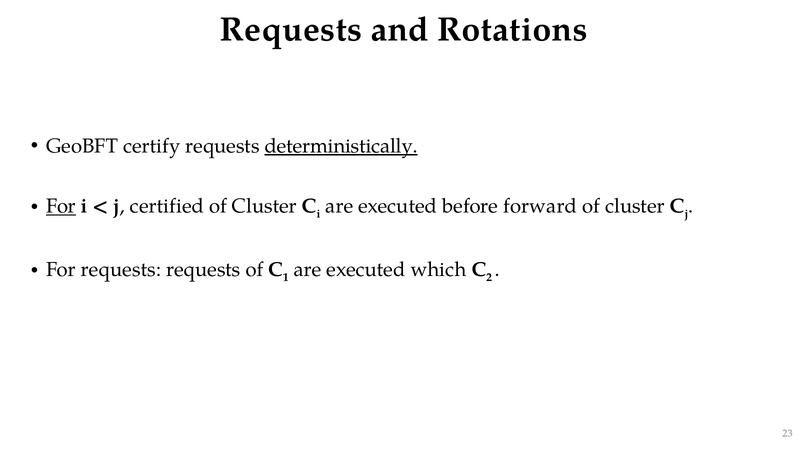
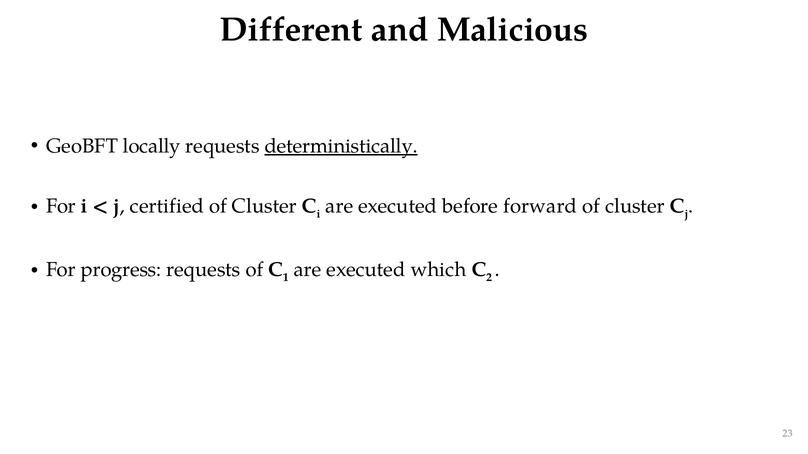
Requests: Requests -> Different (291, 30)
Rotations: Rotations -> Malicious (513, 30)
certify: certify -> locally (152, 146)
For underline: present -> none (61, 206)
For requests: requests -> progress (121, 270)
